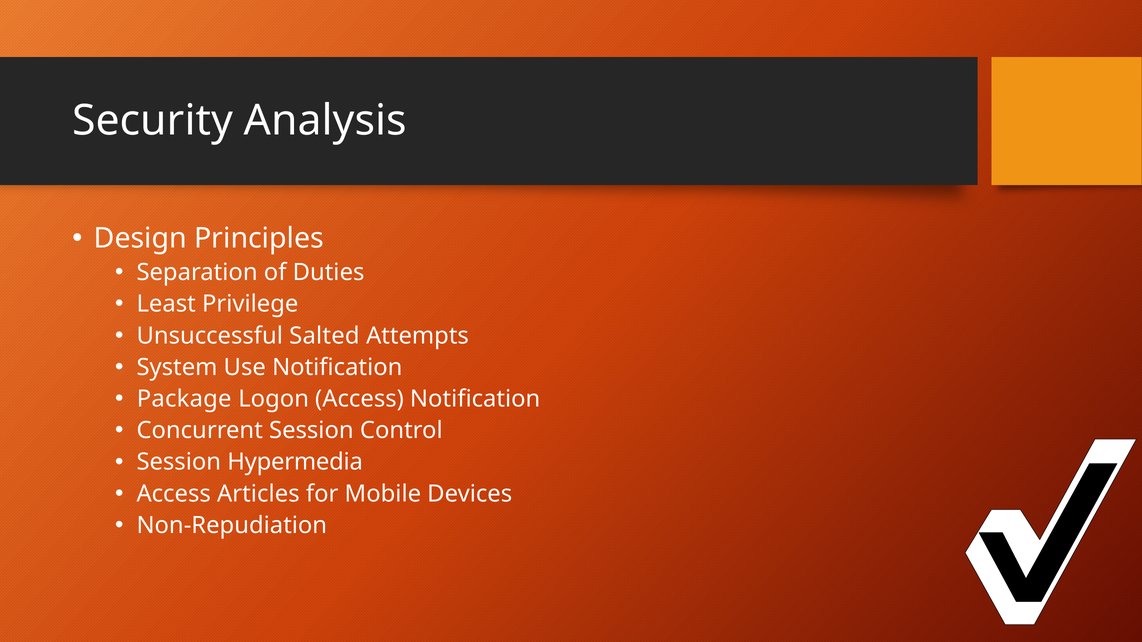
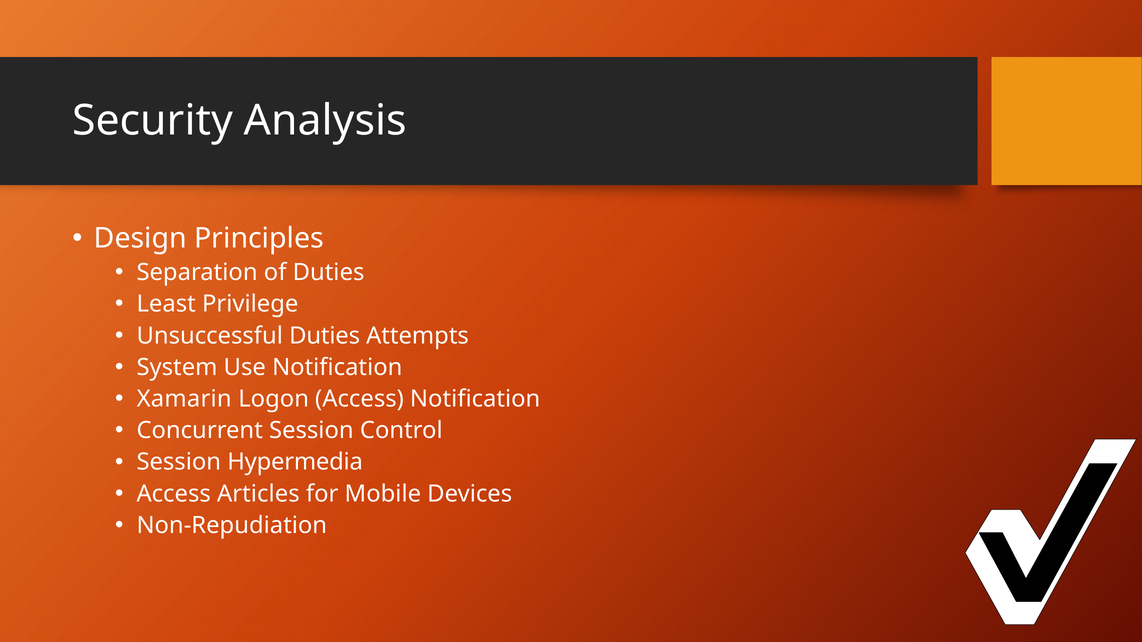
Unsuccessful Salted: Salted -> Duties (325, 336)
Package: Package -> Xamarin (184, 399)
